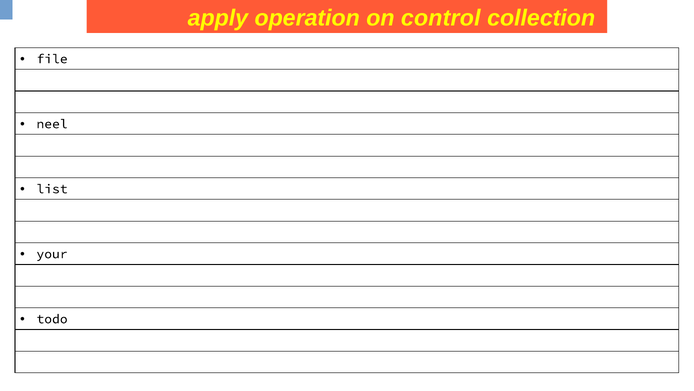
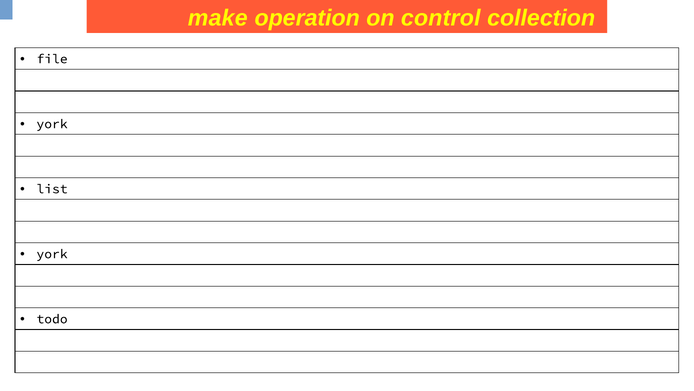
apply: apply -> make (218, 18)
neel: neel -> york (52, 124)
your: your -> york (52, 254)
